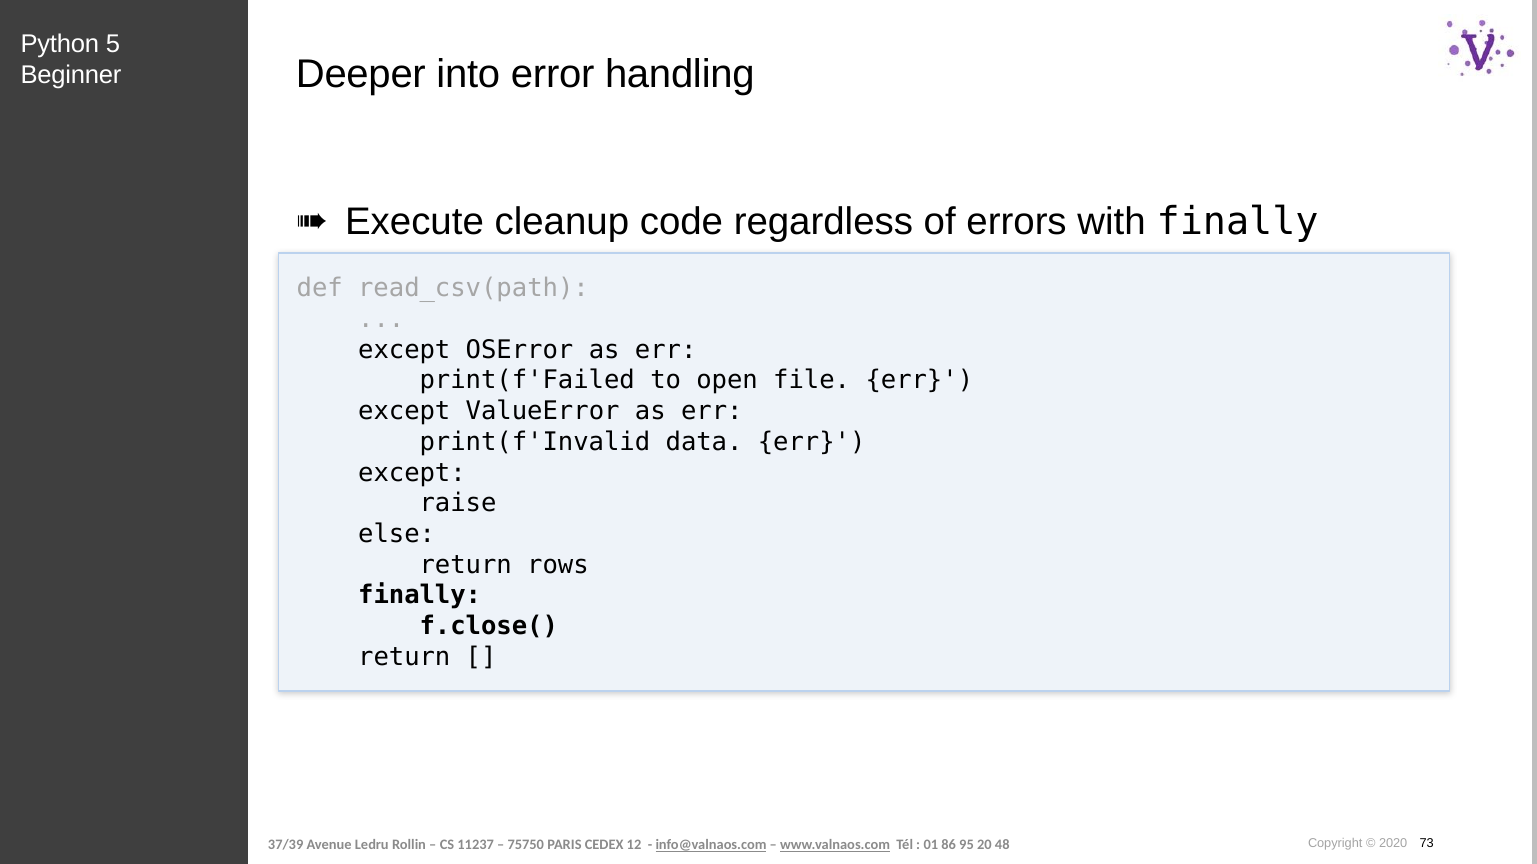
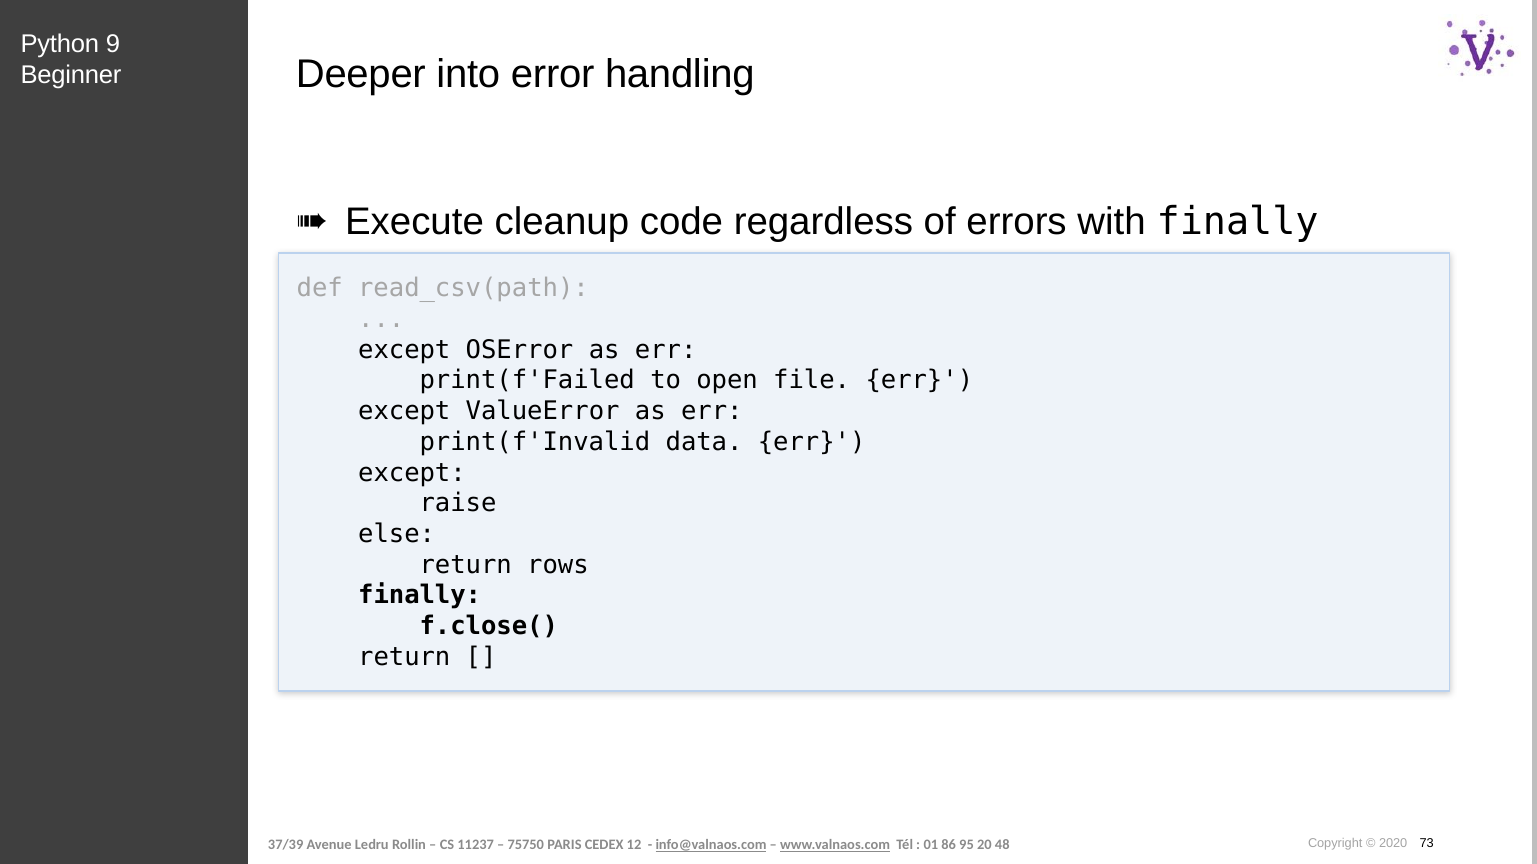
5: 5 -> 9 (113, 44)
